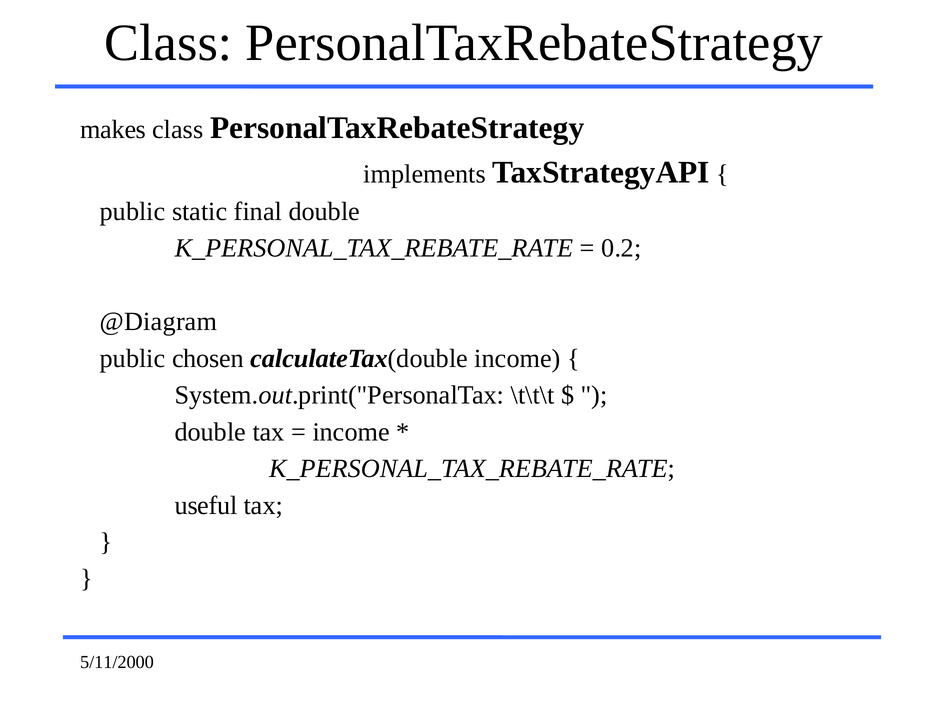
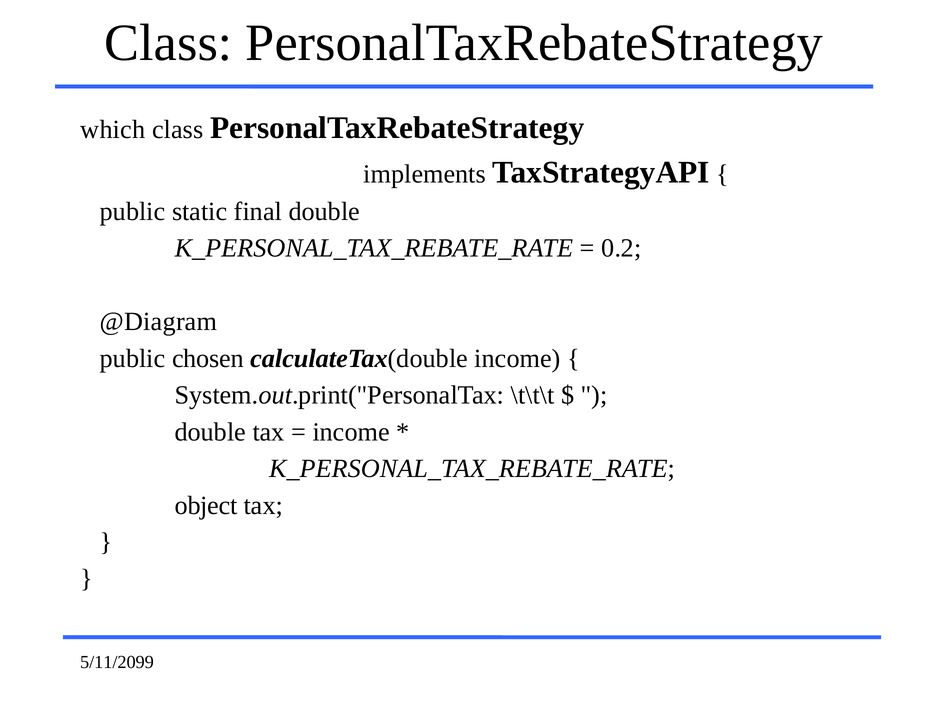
makes: makes -> which (113, 130)
useful: useful -> object (206, 505)
5/11/2000: 5/11/2000 -> 5/11/2099 (117, 662)
